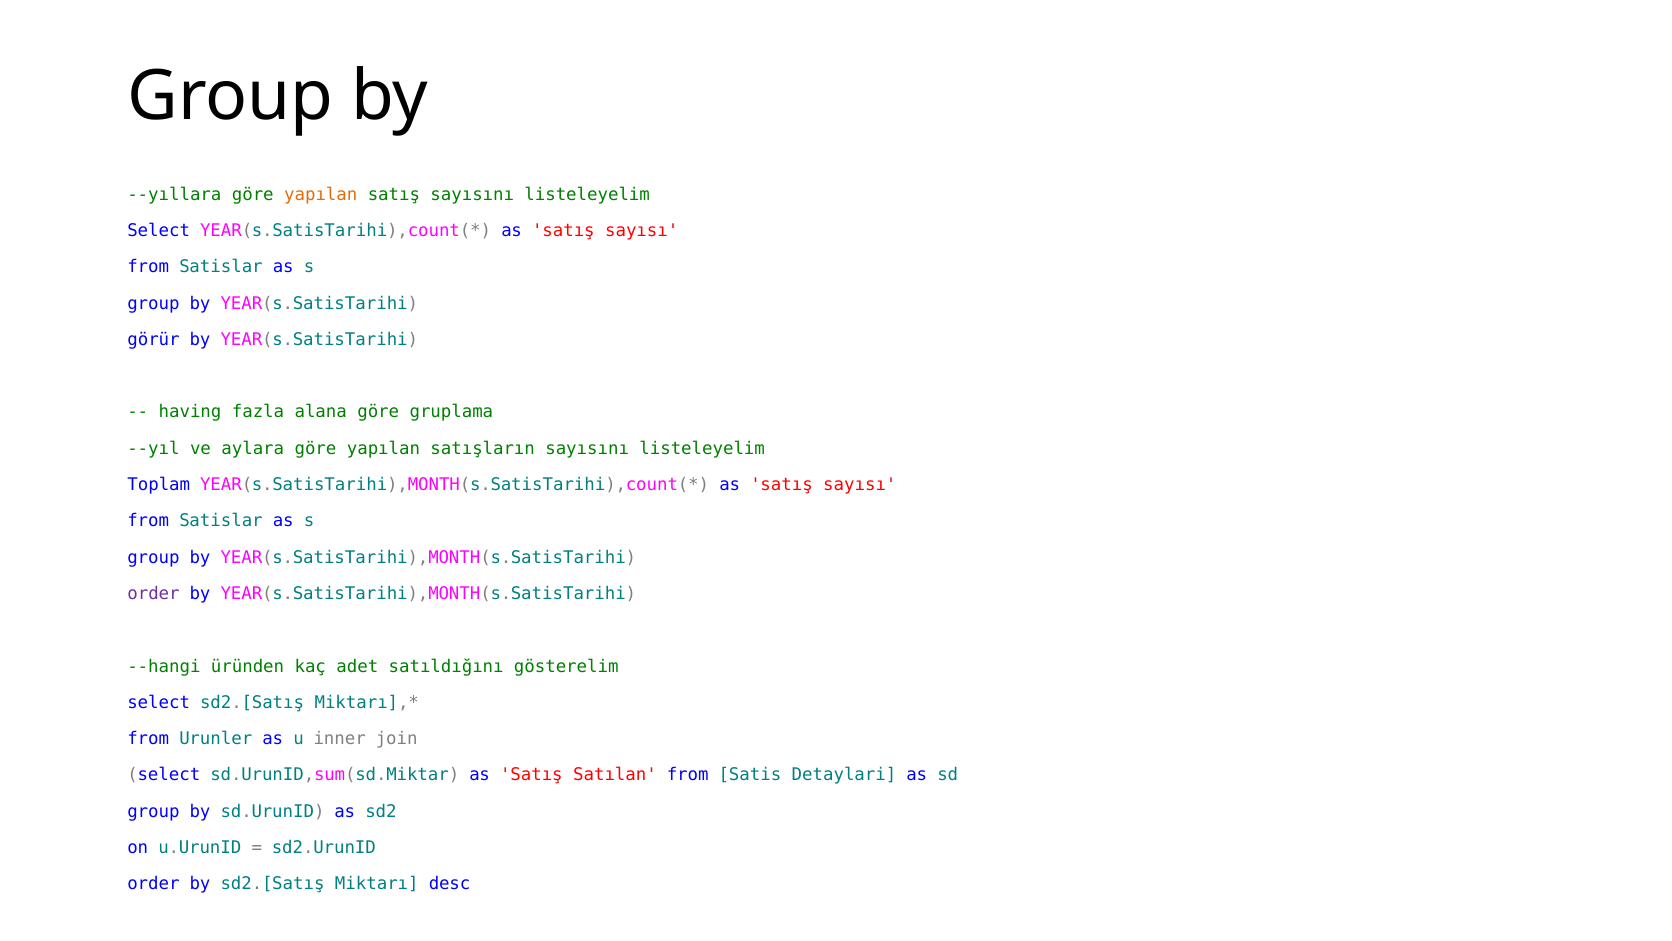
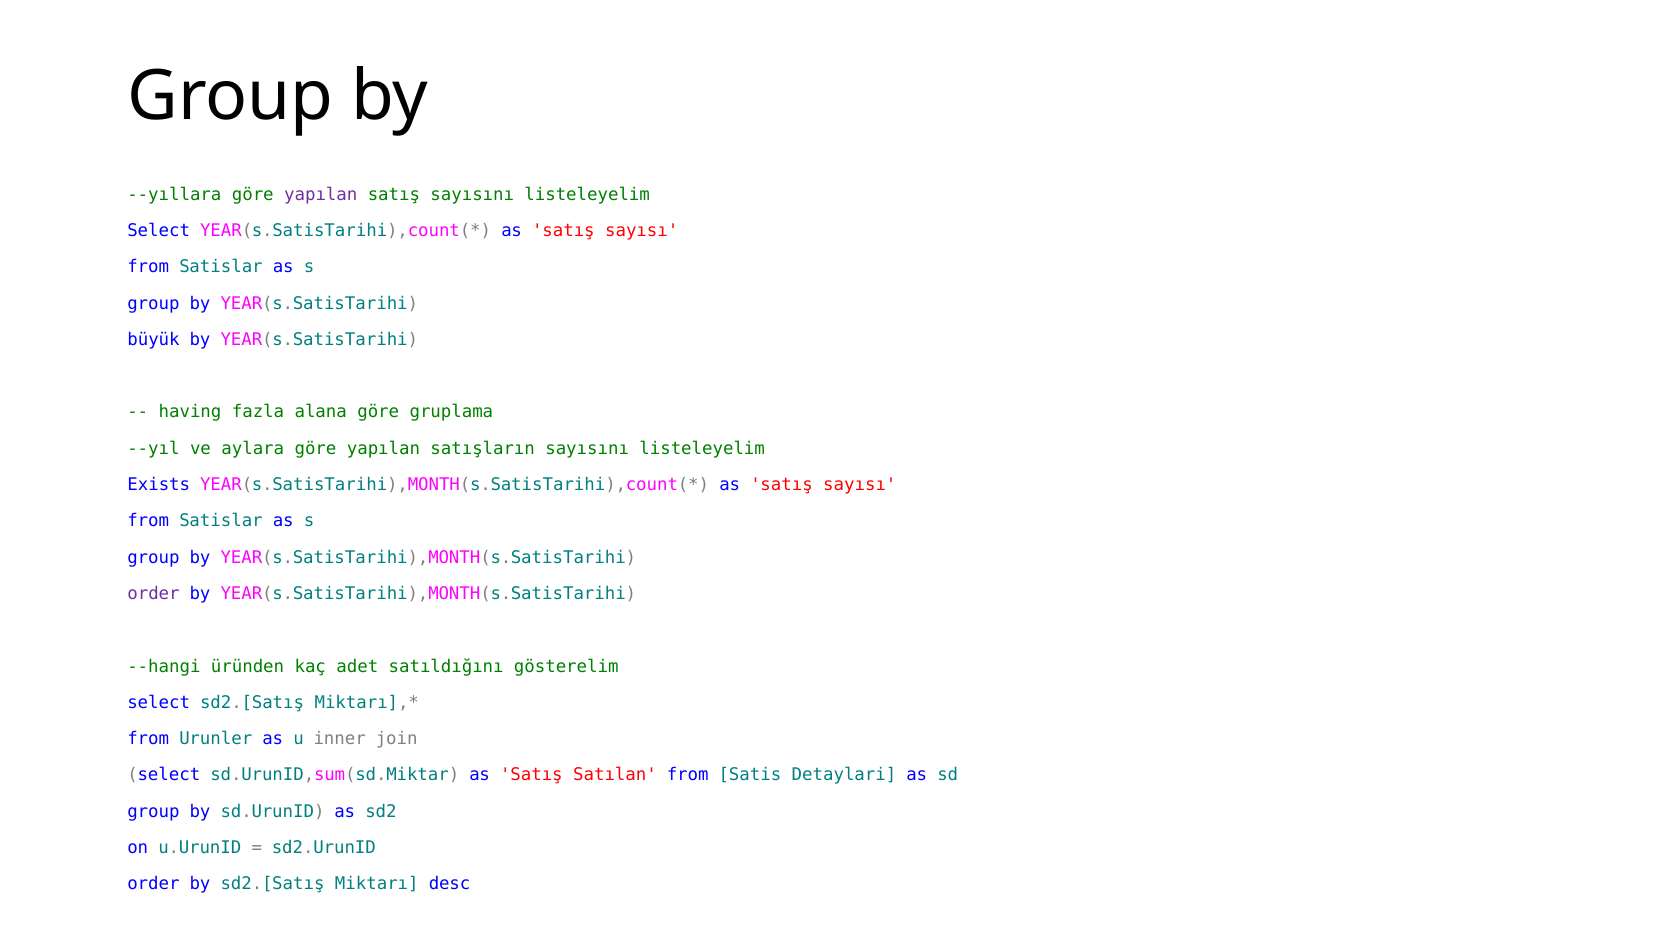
yapılan colour: orange -> purple (321, 194)
görür: görür -> büyük (154, 339)
Toplam: Toplam -> Exists (159, 485)
